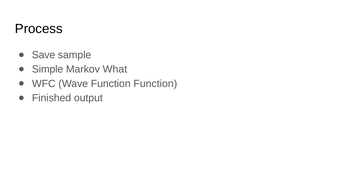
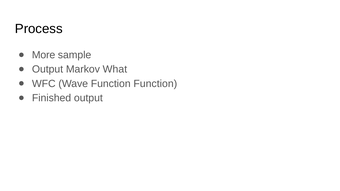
Save: Save -> More (44, 55)
Simple: Simple -> Output (48, 69)
